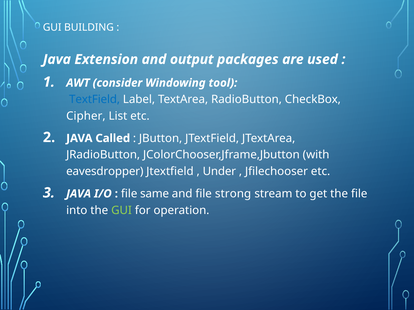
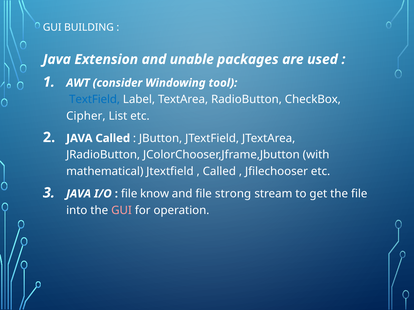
output: output -> unable (192, 59)
eavesdropper: eavesdropper -> mathematical (105, 172)
Under: Under -> Called (219, 172)
same: same -> know (155, 194)
GUI colour: light green -> pink (122, 211)
